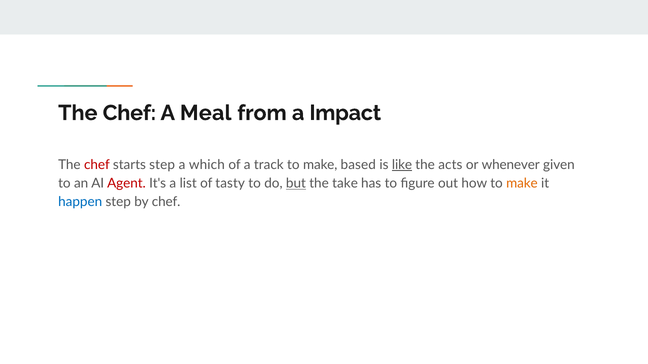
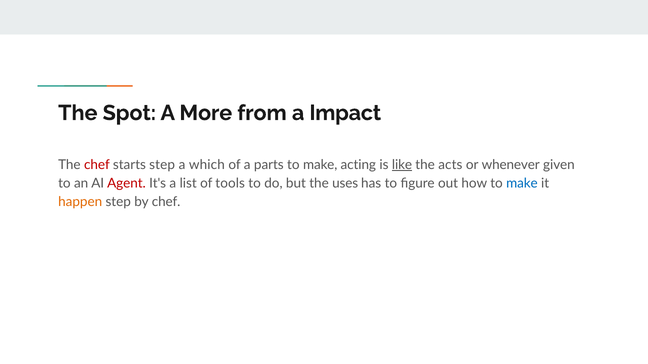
Chef: Chef -> Spot (129, 113)
Meal: Meal -> More (206, 113)
track: track -> parts (269, 165)
based: based -> acting (358, 165)
tasty: tasty -> tools (230, 184)
but underline: present -> none (296, 184)
take: take -> uses (345, 184)
make colour: orange -> blue (522, 184)
happen colour: blue -> orange (80, 202)
